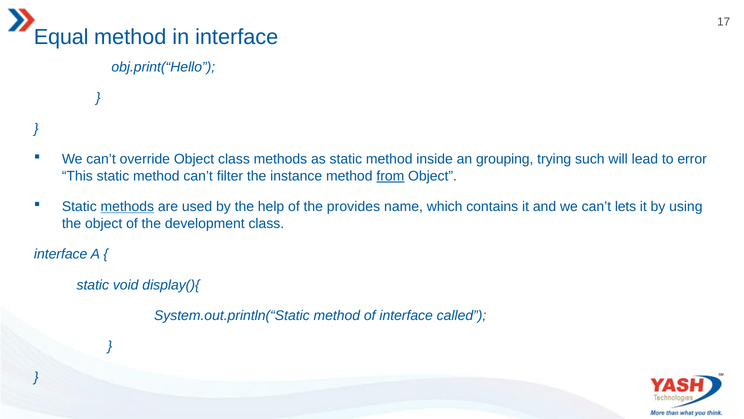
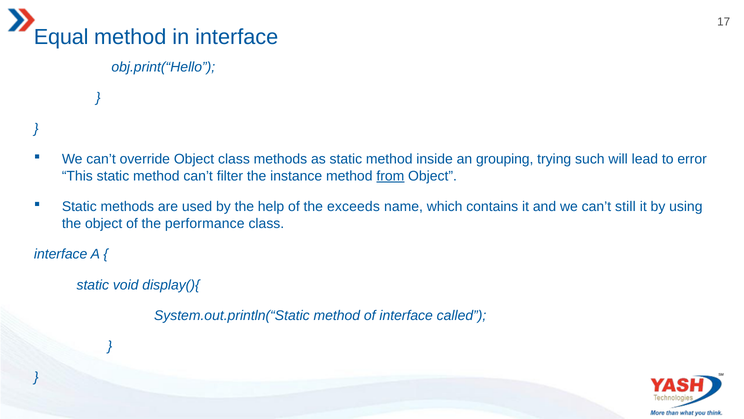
methods underline: present -> none (127, 207)
provides: provides -> exceeds (353, 207)
lets: lets -> still (625, 207)
development: development -> performance (205, 223)
